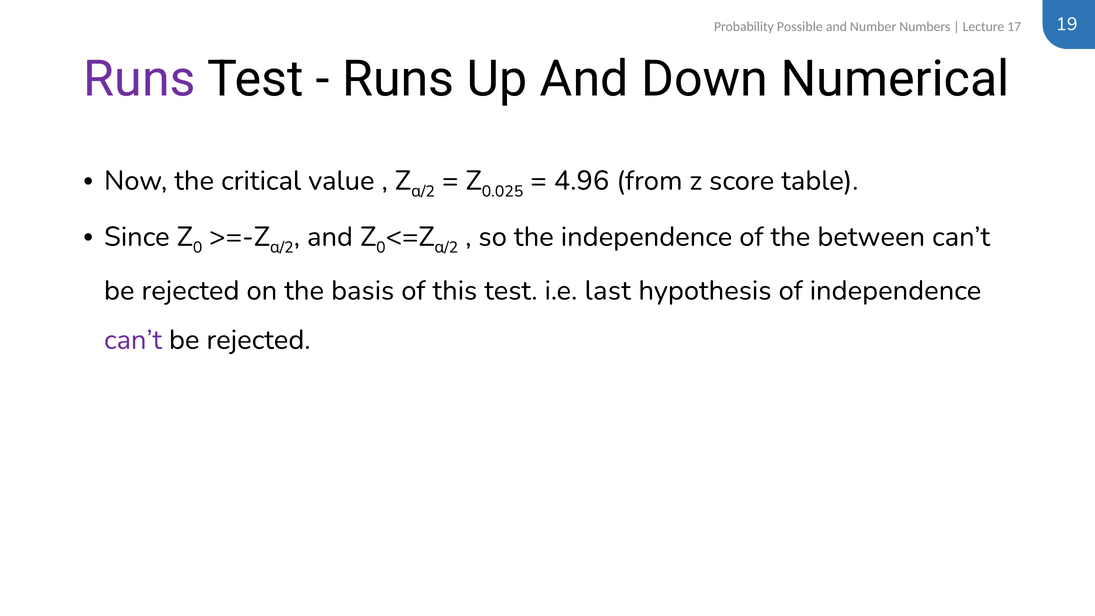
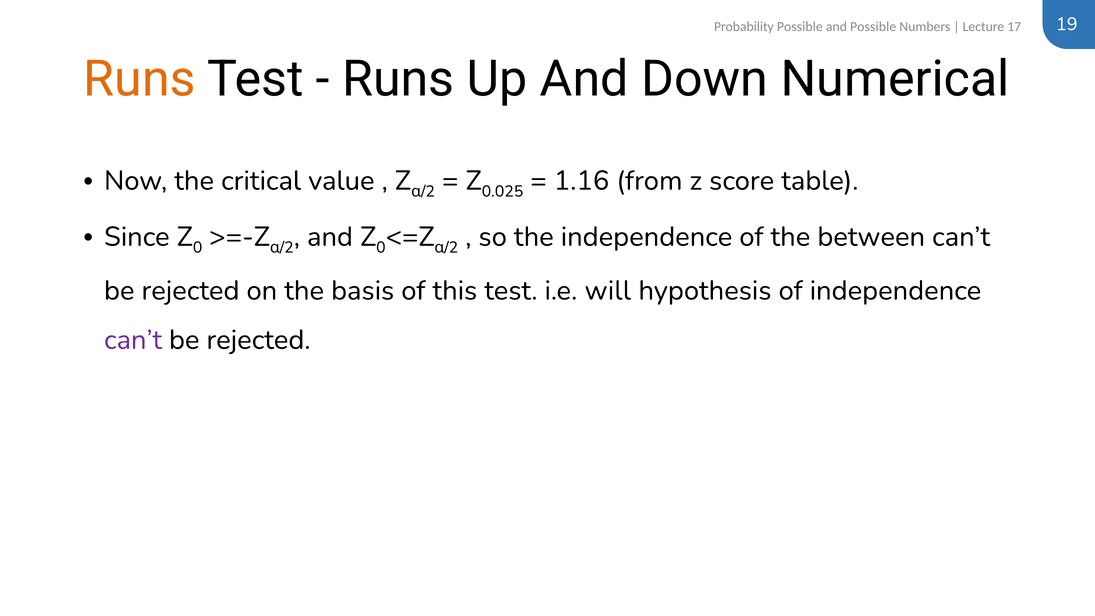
and Number: Number -> Possible (873, 27)
Runs colour: purple -> orange (140, 79)
4.96: 4.96 -> 1.16 (582, 181)
last: last -> will (608, 290)
